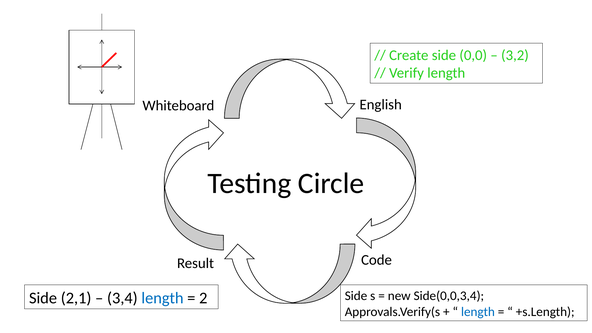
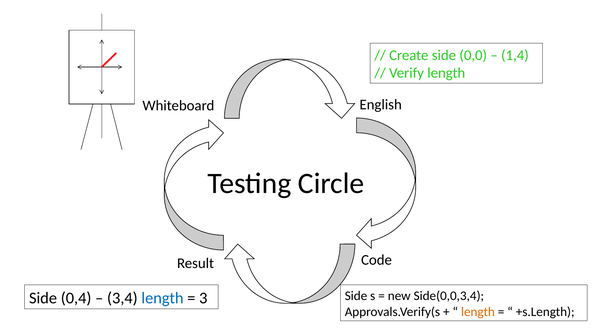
3,2: 3,2 -> 1,4 (515, 55)
2,1: 2,1 -> 0,4 (76, 298)
2: 2 -> 3 (203, 298)
length colour: blue -> orange (478, 312)
